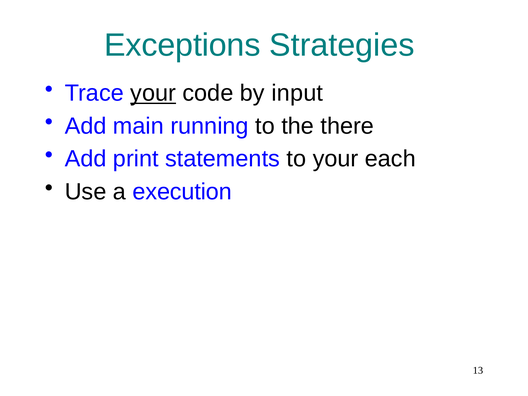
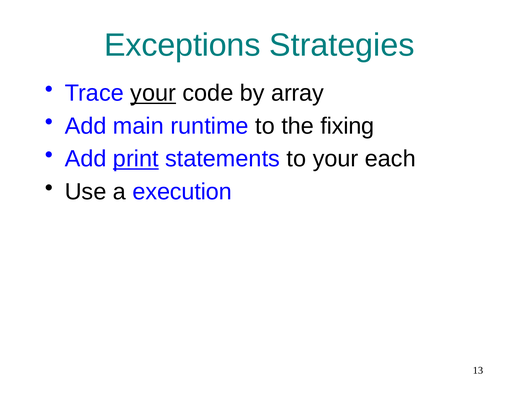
input: input -> array (297, 93)
running: running -> runtime (210, 126)
there: there -> fixing (347, 126)
print underline: none -> present (136, 159)
